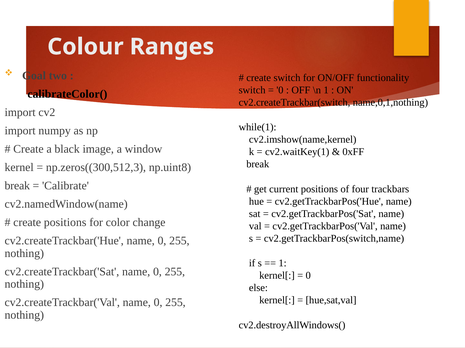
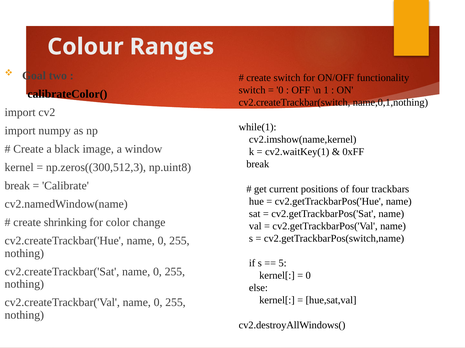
create positions: positions -> shrinking (65, 223)
1: 1 -> 5 (283, 264)
